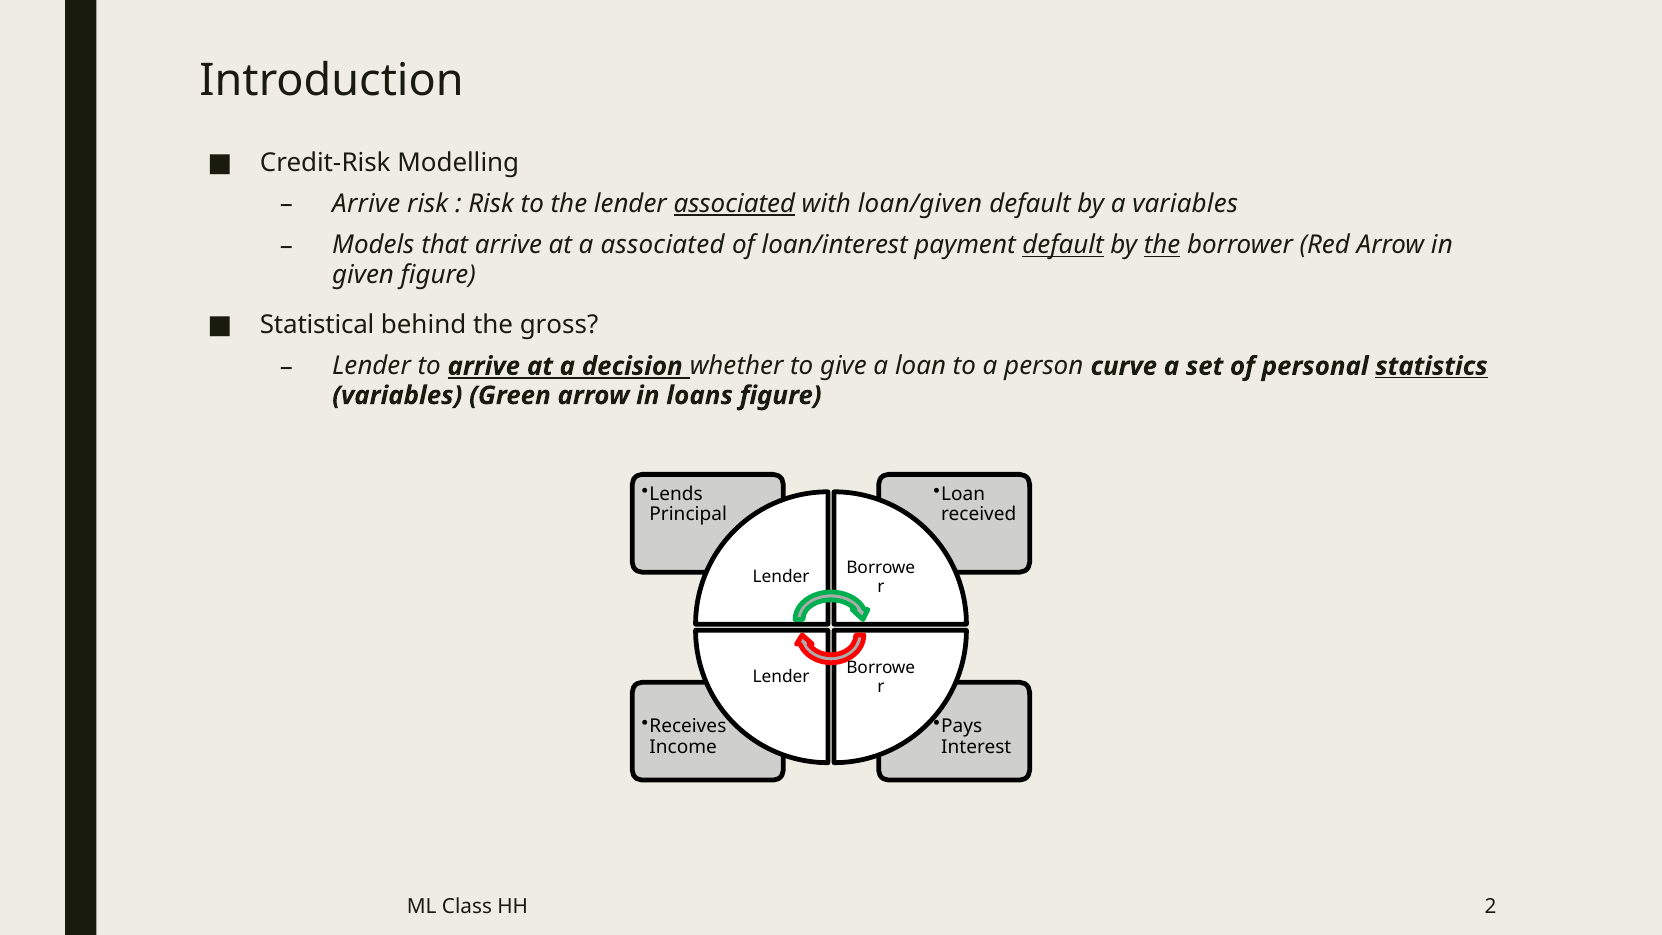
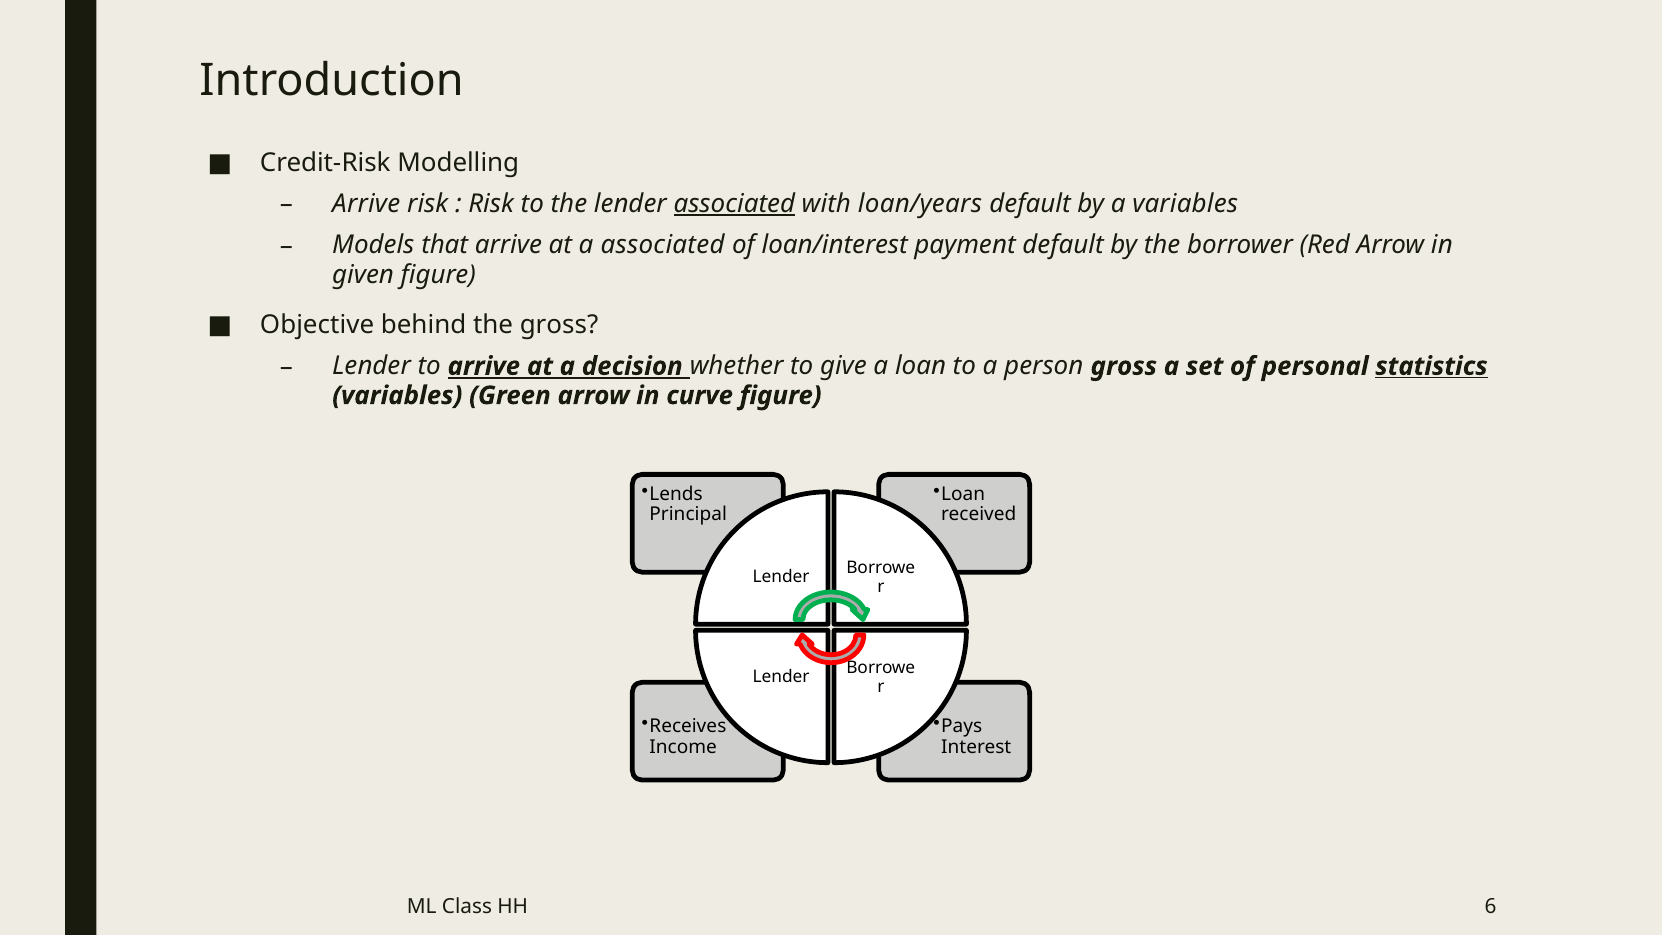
loan/given: loan/given -> loan/years (920, 204)
default underline: present -> none (1063, 245)
the underline: present -> none (1162, 245)
Statistical: Statistical -> Objective (317, 325)
person curve: curve -> gross (1124, 366)
loans: loans -> curve (700, 396)
2: 2 -> 6 (1491, 907)
